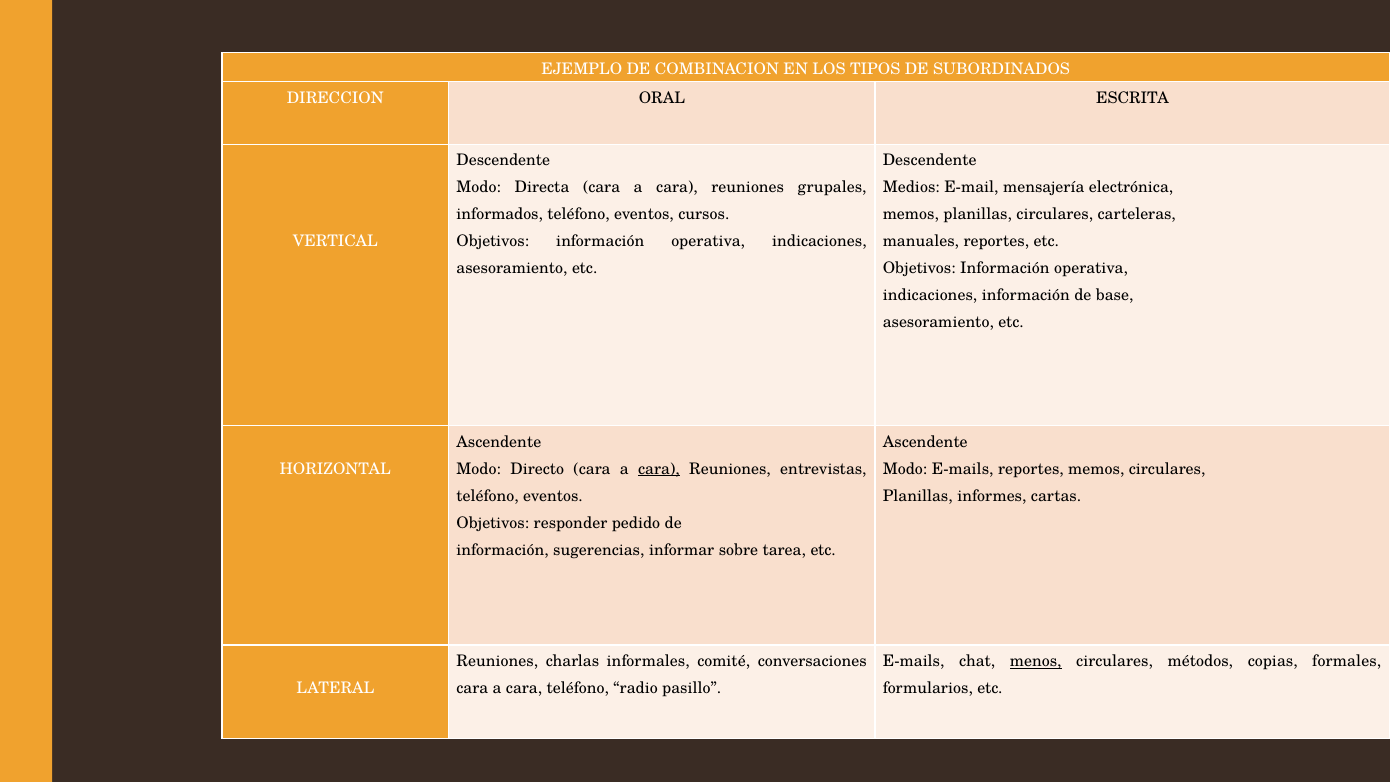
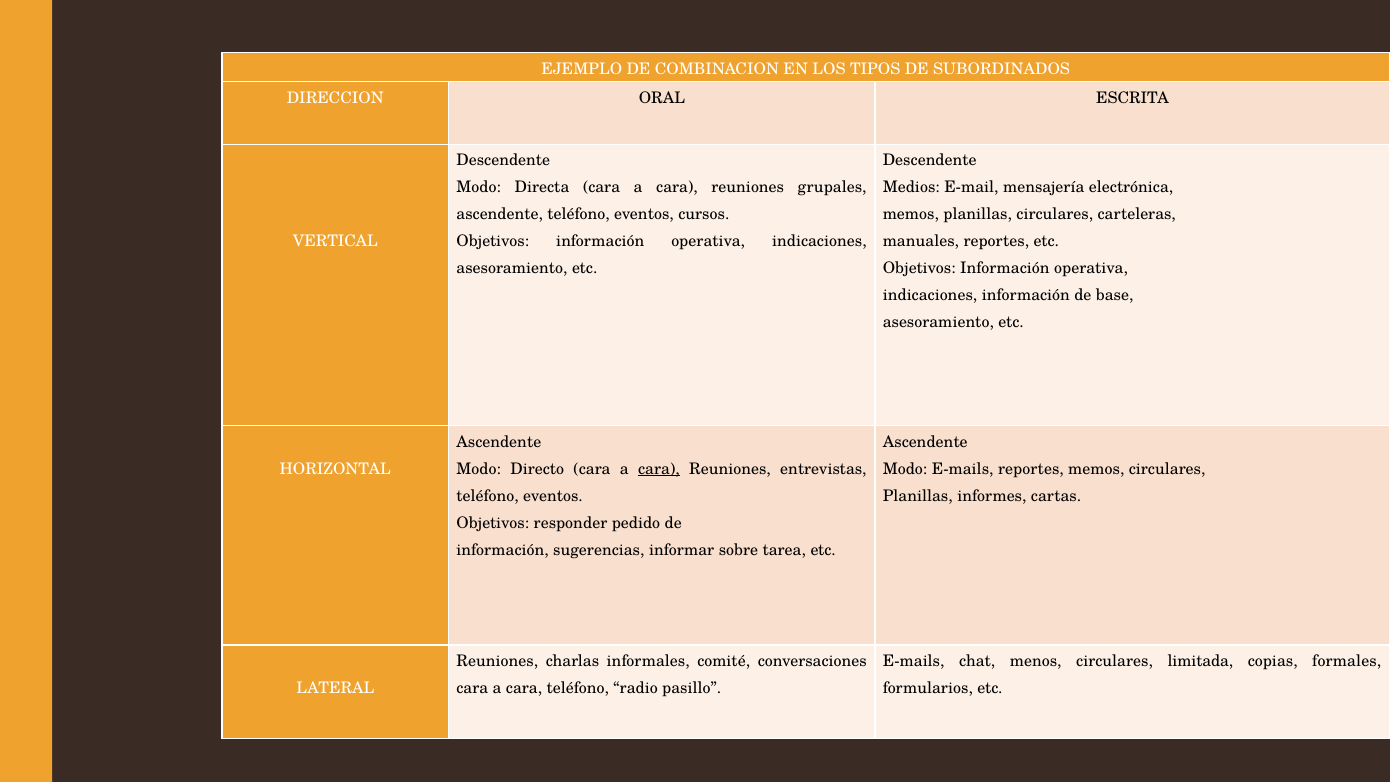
informados: informados -> ascendente (500, 214)
menos underline: present -> none (1036, 661)
métodos: métodos -> limitada (1200, 661)
